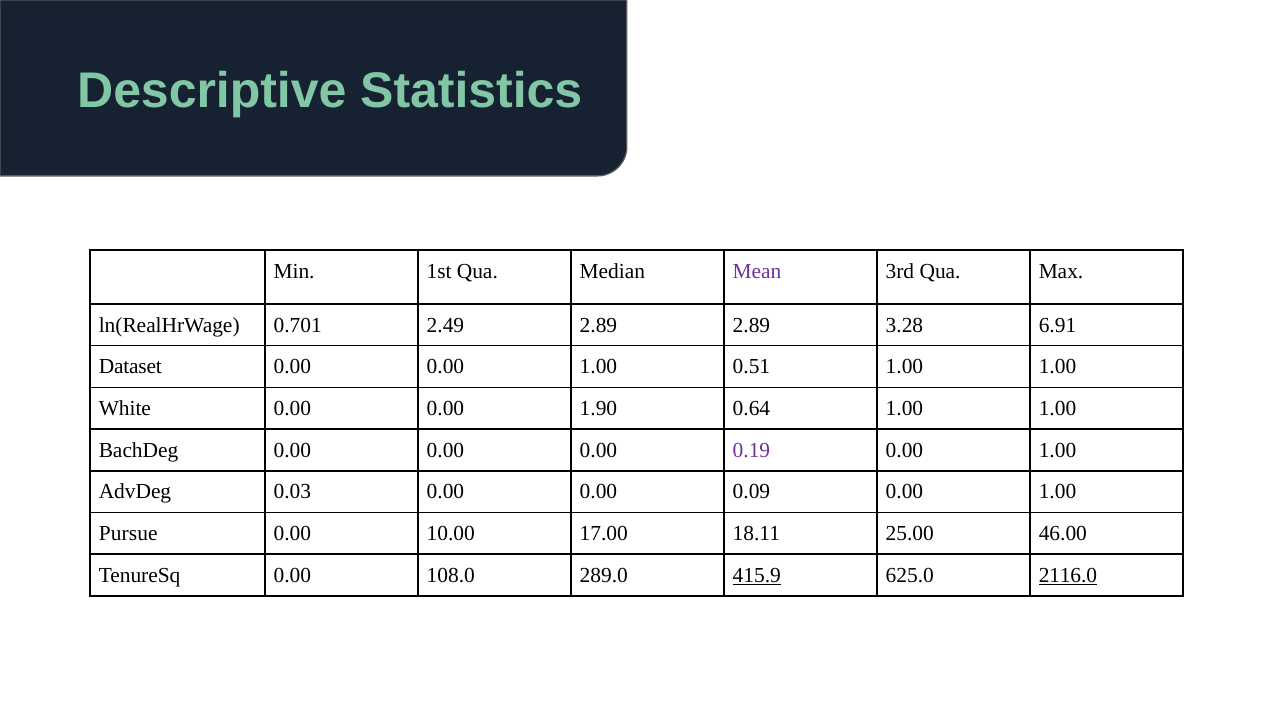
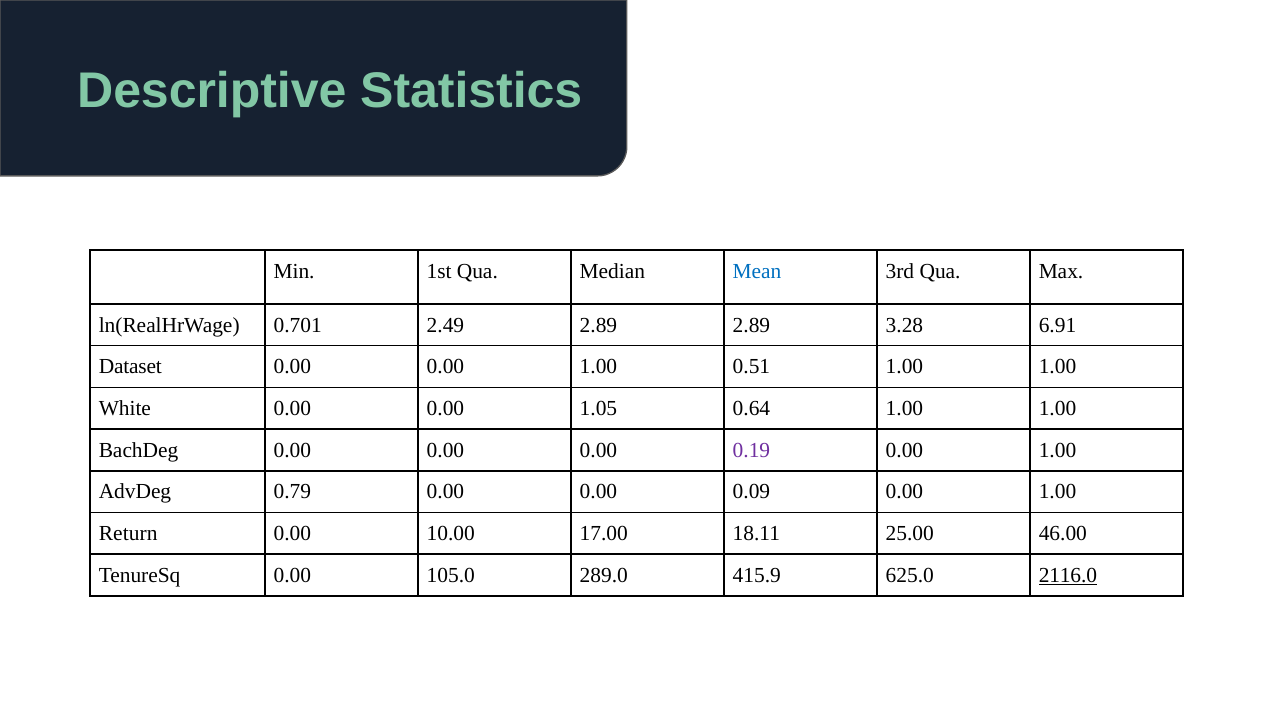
Mean colour: purple -> blue (757, 271)
1.90: 1.90 -> 1.05 (598, 408)
0.03: 0.03 -> 0.79 (292, 492)
Pursue: Pursue -> Return (128, 533)
108.0: 108.0 -> 105.0 (451, 575)
415.9 underline: present -> none (757, 575)
